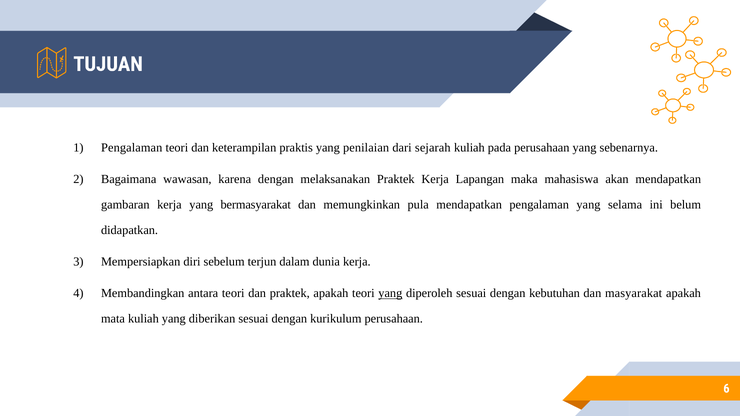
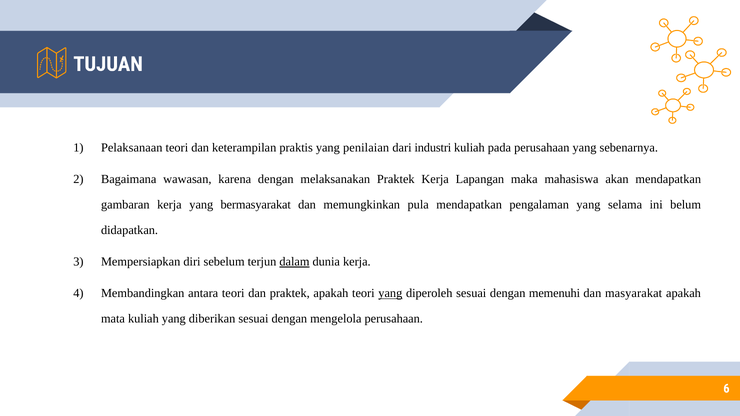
Pengalaman: Pengalaman -> Pelaksanaan (132, 148)
sejarah: sejarah -> industri (433, 148)
dalam underline: none -> present (294, 262)
kebutuhan: kebutuhan -> memenuhi (555, 294)
kurikulum: kurikulum -> mengelola (336, 319)
